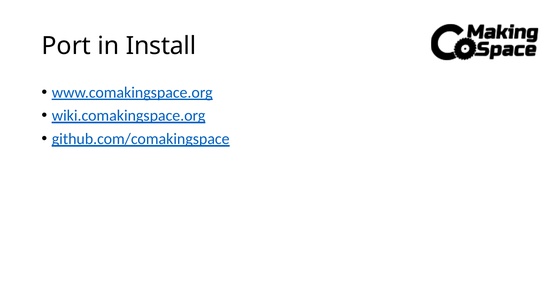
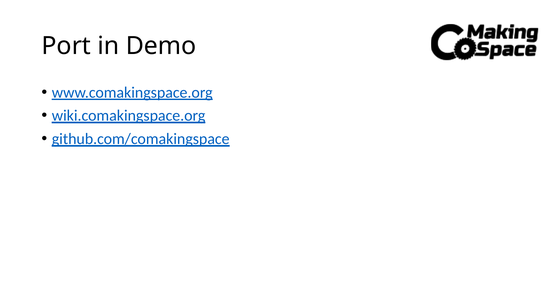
Install: Install -> Demo (161, 46)
